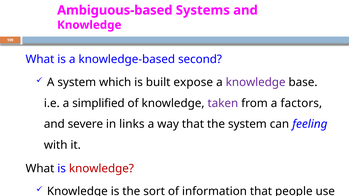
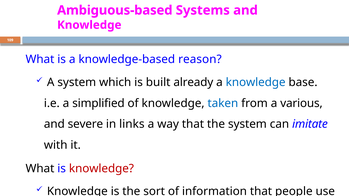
second: second -> reason (200, 59)
expose: expose -> already (193, 82)
knowledge colour: purple -> blue (256, 82)
taken colour: purple -> blue (223, 103)
factors: factors -> various (301, 103)
feeling: feeling -> imitate (310, 124)
